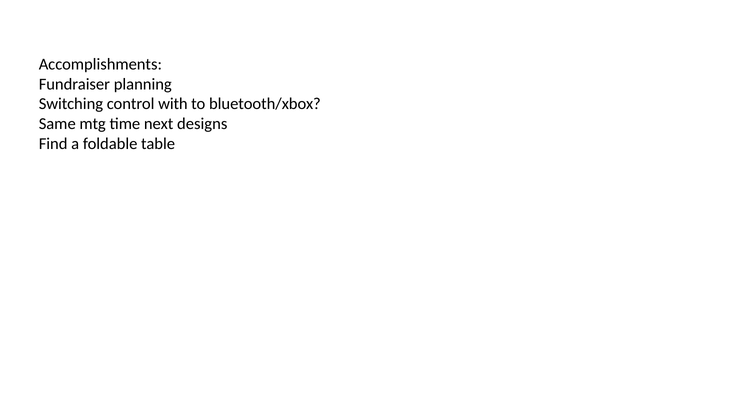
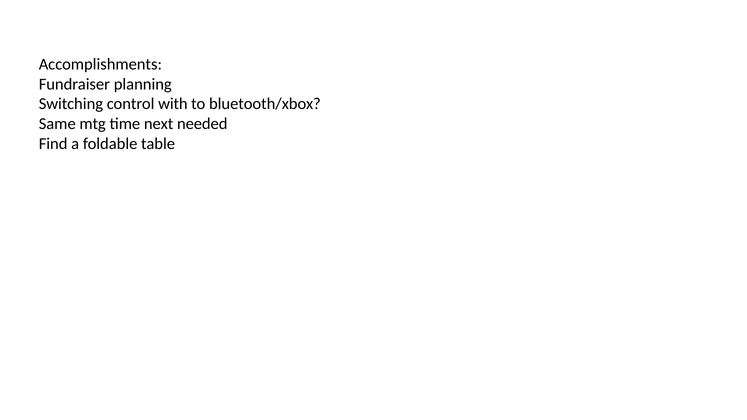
designs: designs -> needed (202, 124)
